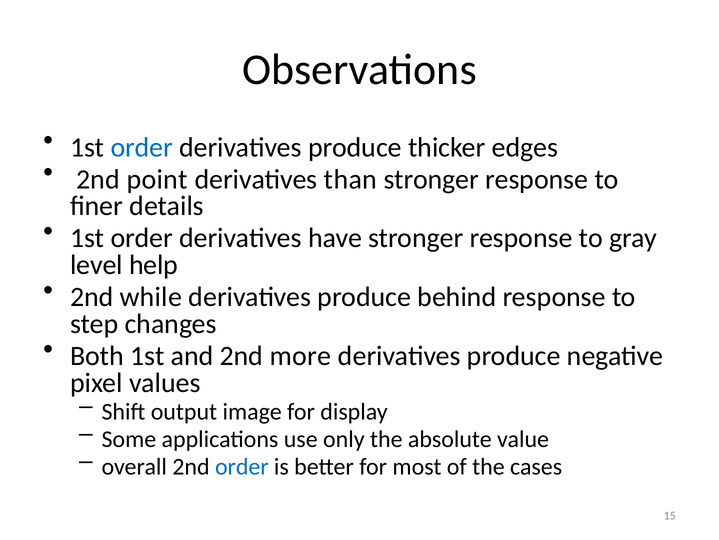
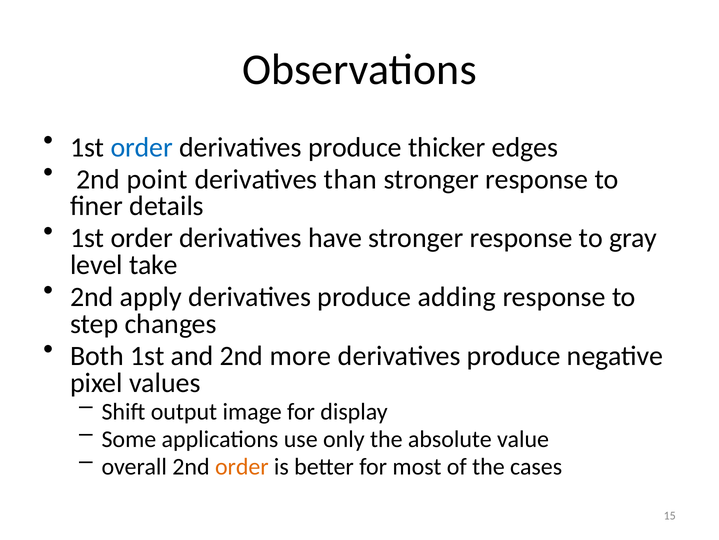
help: help -> take (153, 265)
while: while -> apply (151, 297)
behind: behind -> adding (457, 297)
order colour: blue -> orange (242, 466)
